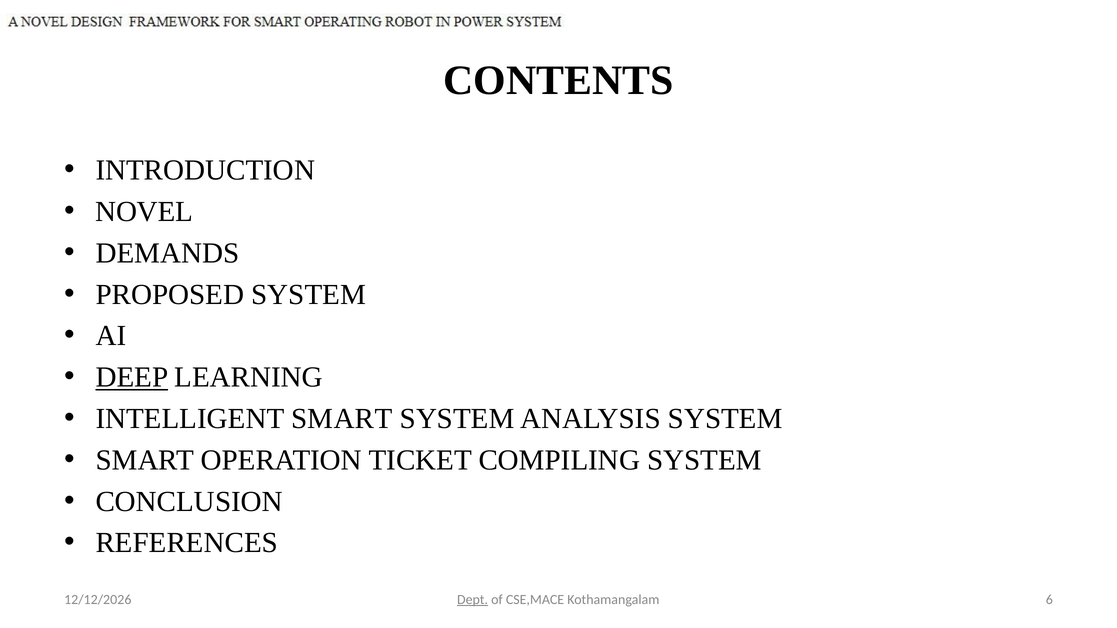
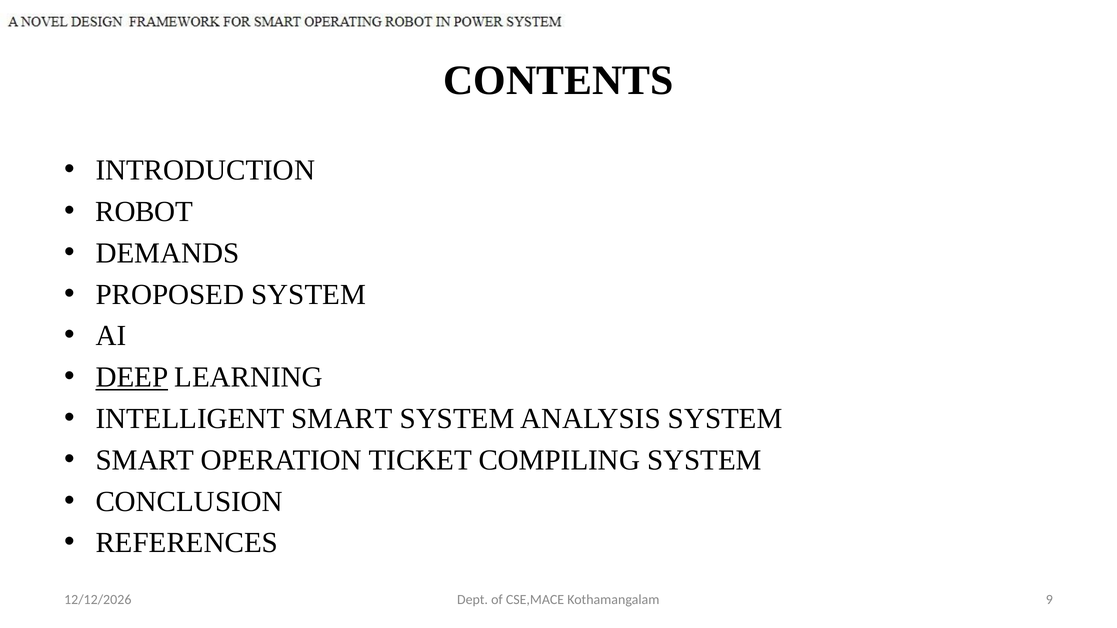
NOVEL: NOVEL -> ROBOT (144, 212)
Dept underline: present -> none (473, 600)
6: 6 -> 9 (1049, 600)
